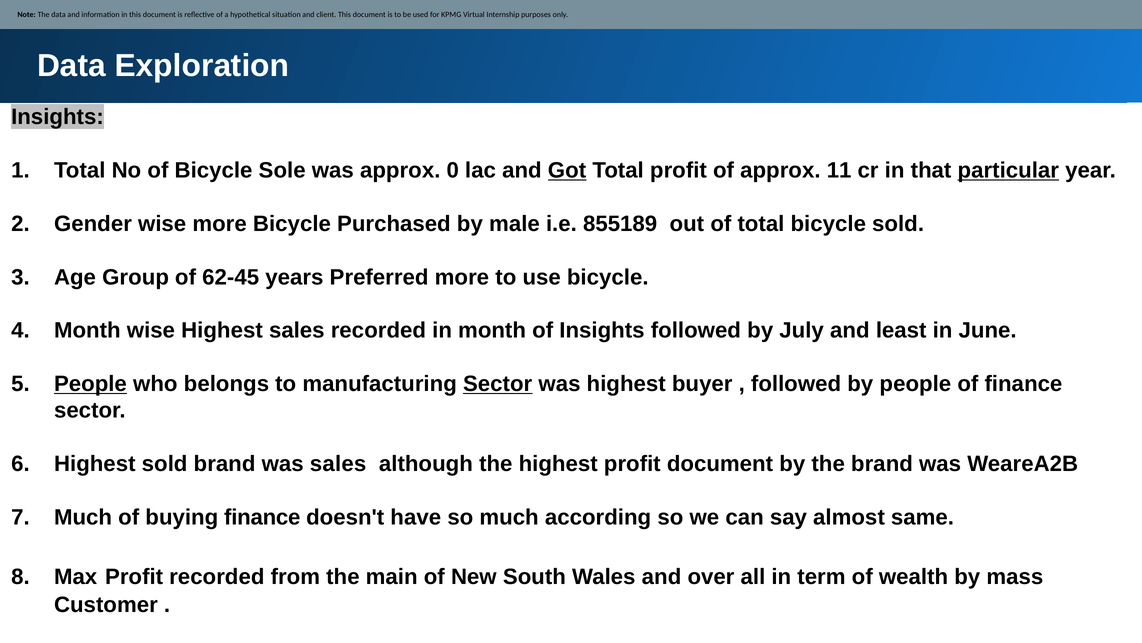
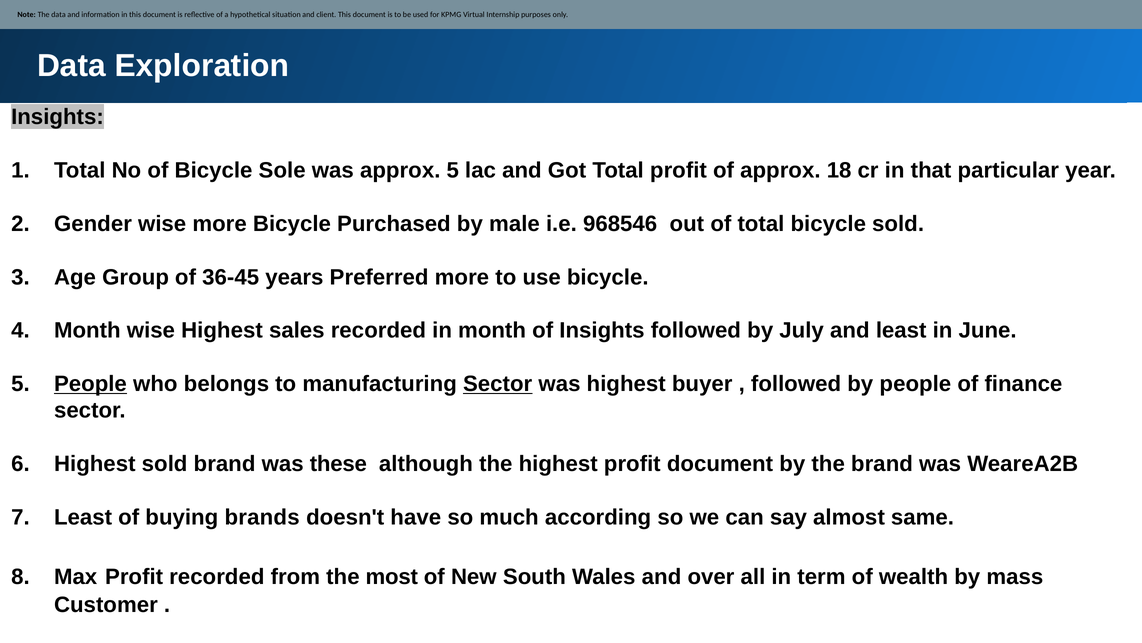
approx 0: 0 -> 5 (453, 170)
Got underline: present -> none (567, 170)
11: 11 -> 18 (839, 170)
particular underline: present -> none (1008, 170)
855189: 855189 -> 968546 (620, 224)
62-45: 62-45 -> 36-45 (231, 277)
was sales: sales -> these (338, 464)
Much: Much -> Least (83, 517)
buying finance: finance -> brands (262, 517)
main: main -> most (392, 577)
